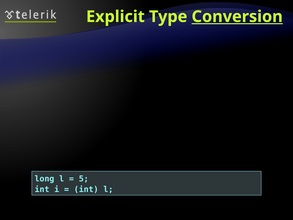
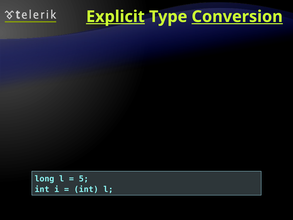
Explicit underline: none -> present (115, 17)
